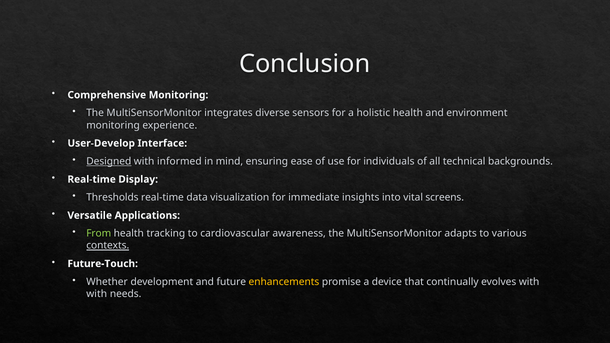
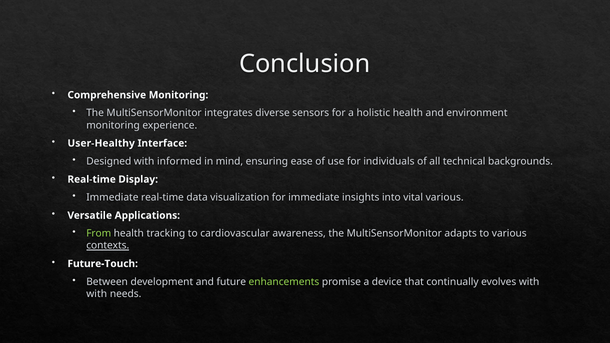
User-Develop: User-Develop -> User-Healthy (101, 143)
Designed underline: present -> none (109, 161)
Thresholds: Thresholds -> Immediate (112, 197)
vital screens: screens -> various (445, 197)
Whether: Whether -> Between (107, 282)
enhancements colour: yellow -> light green (284, 282)
